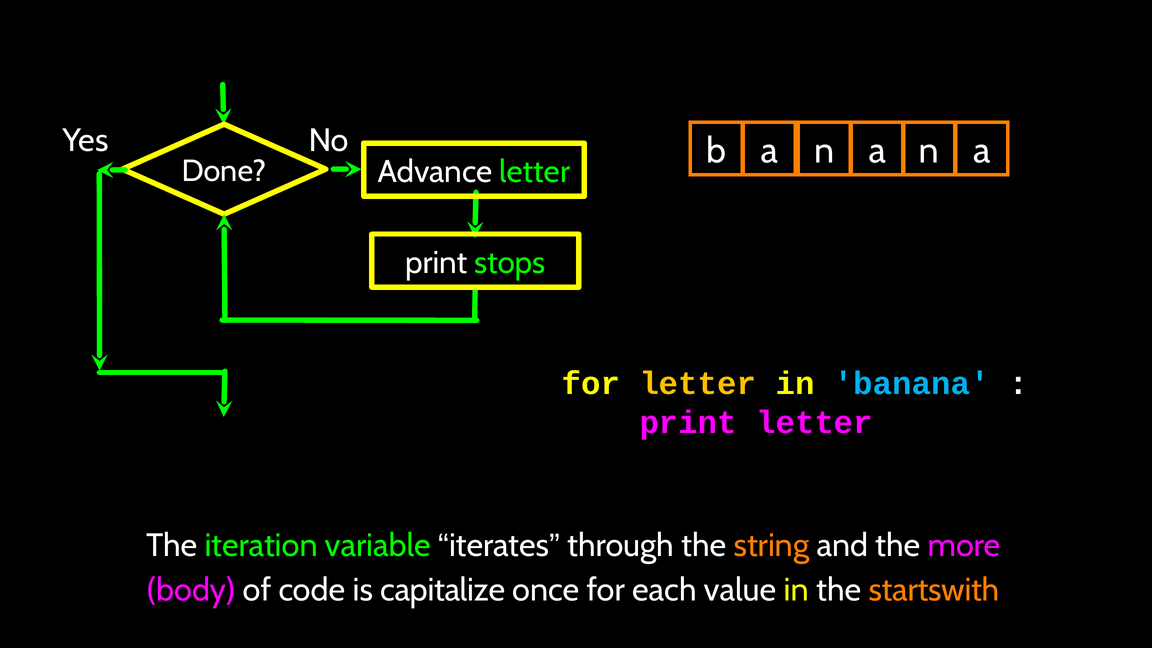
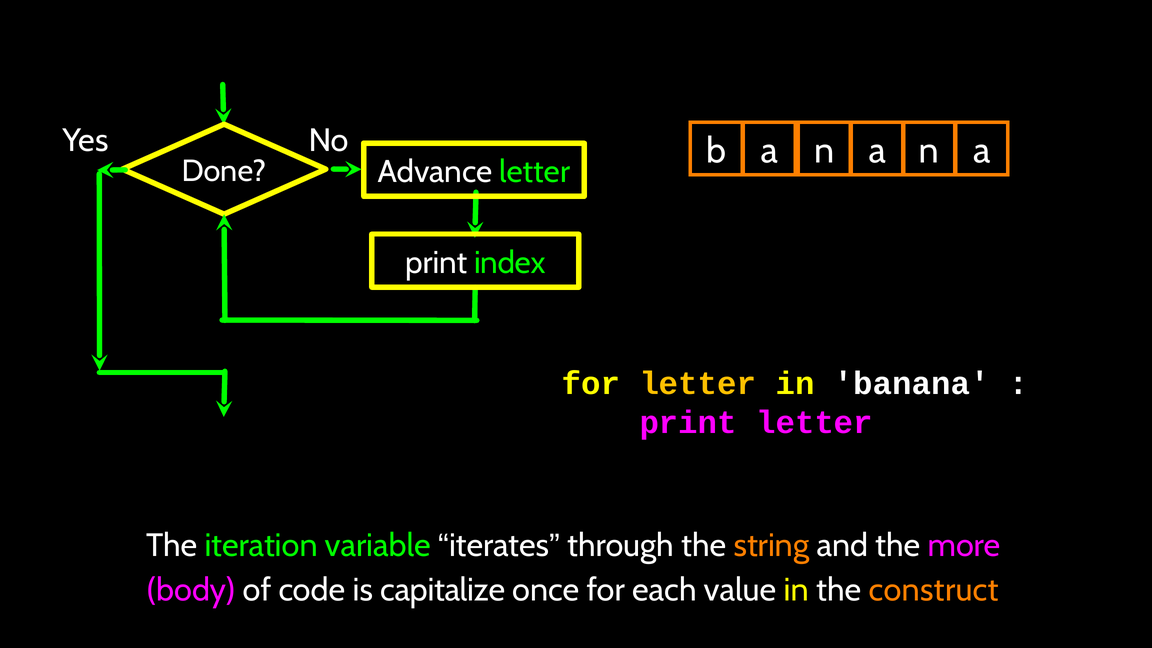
stops: stops -> index (510, 263)
banana colour: light blue -> white (912, 384)
startswith: startswith -> construct (934, 590)
